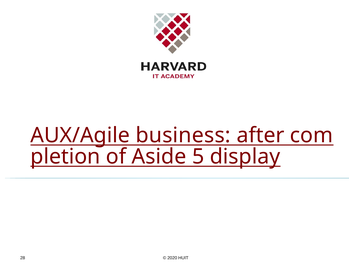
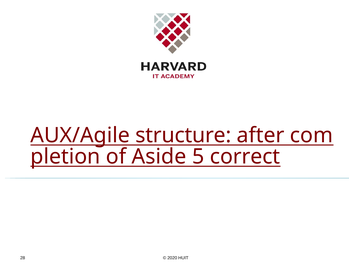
business: business -> structure (183, 135)
display: display -> correct (245, 156)
